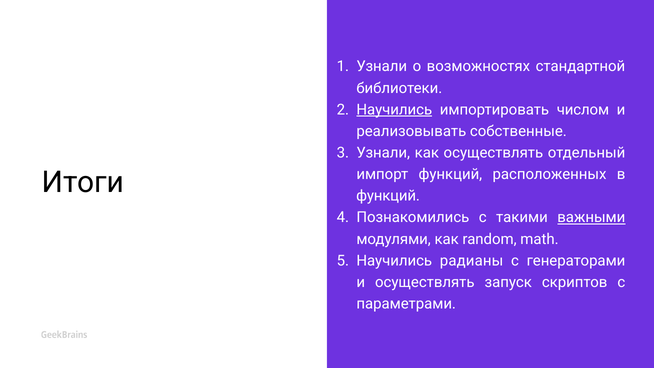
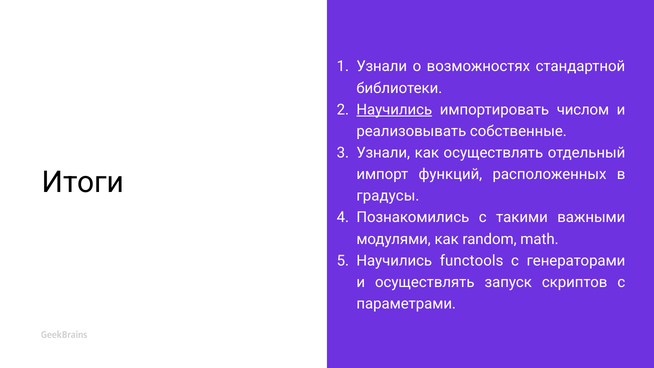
функций: функций -> градусы (388, 196)
важными underline: present -> none (591, 217)
радианы: радианы -> functools (472, 261)
